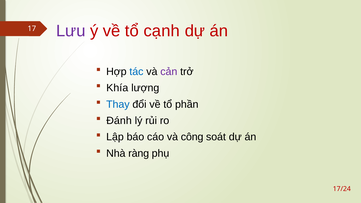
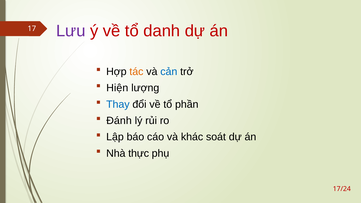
cạnh: cạnh -> danh (162, 31)
tác colour: blue -> orange (136, 72)
cản colour: purple -> blue (169, 72)
Khía: Khía -> Hiện (117, 88)
công: công -> khác (192, 137)
ràng: ràng -> thực (139, 153)
